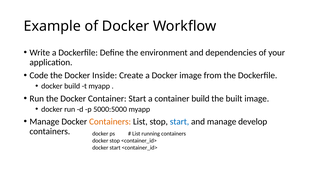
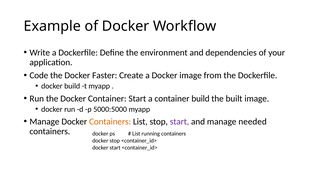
Inside: Inside -> Faster (105, 75)
start colour: blue -> purple (179, 122)
develop: develop -> needed (253, 122)
